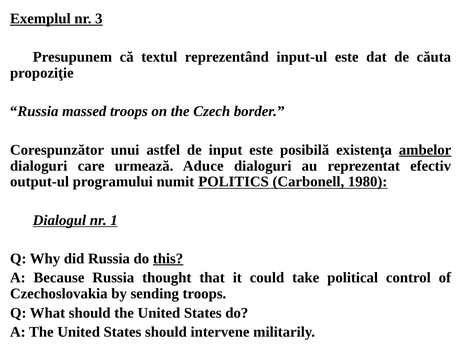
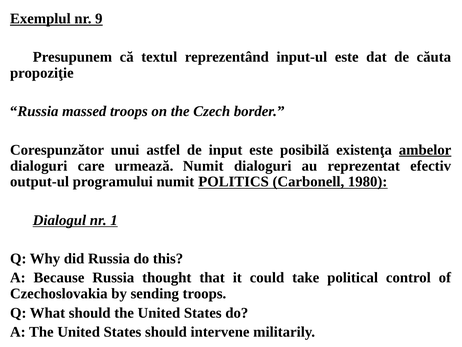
3: 3 -> 9 (99, 19)
urmează Aduce: Aduce -> Numit (203, 166)
this underline: present -> none (168, 258)
